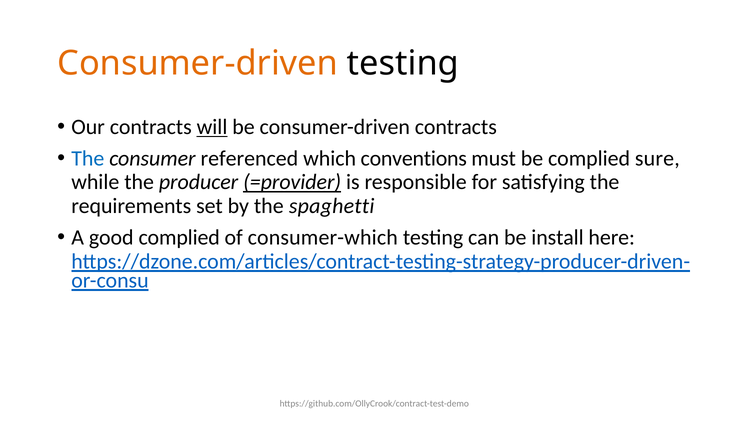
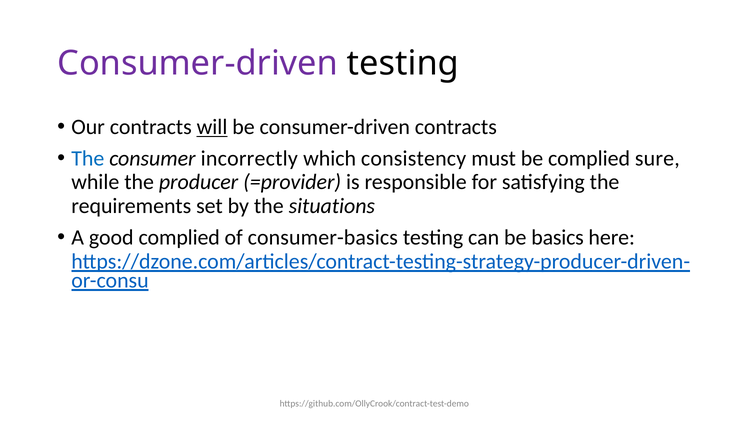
Consumer-driven colour: orange -> purple (198, 63)
referenced: referenced -> incorrectly (249, 158)
conventions: conventions -> consistency (414, 158)
=provider underline: present -> none (292, 182)
spaghetti: spaghetti -> situations (332, 206)
consumer-which: consumer-which -> consumer-basics (323, 237)
install: install -> basics (558, 237)
